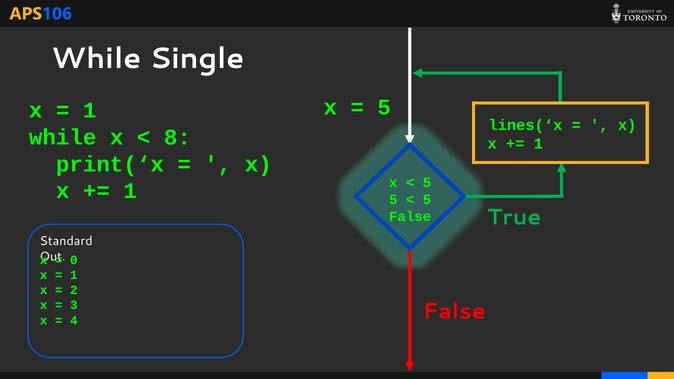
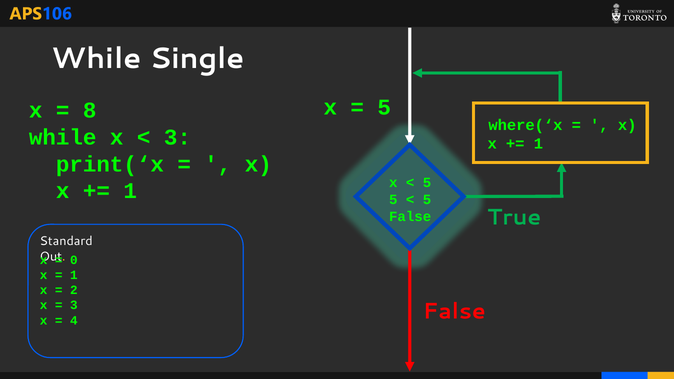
1: 1 -> 8 (90, 110)
lines(‘x: lines(‘x -> where(‘x (525, 125)
8: 8 -> 3 (177, 137)
